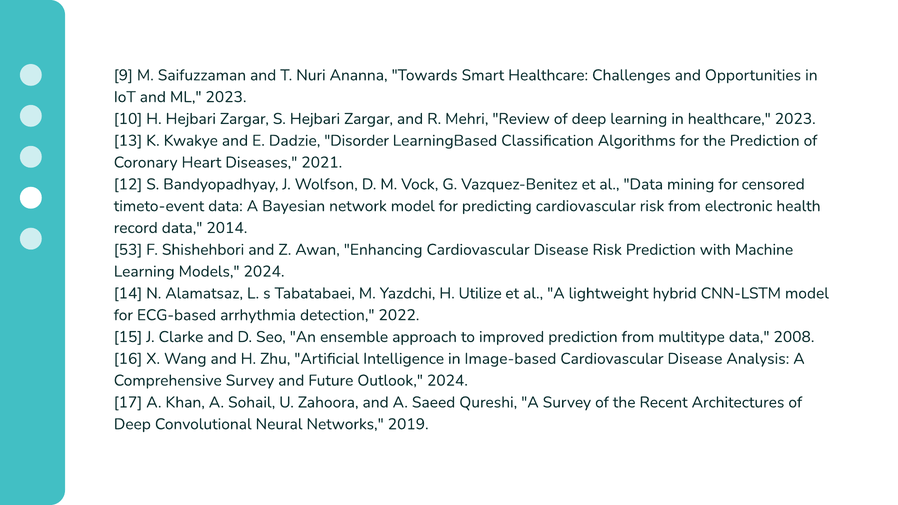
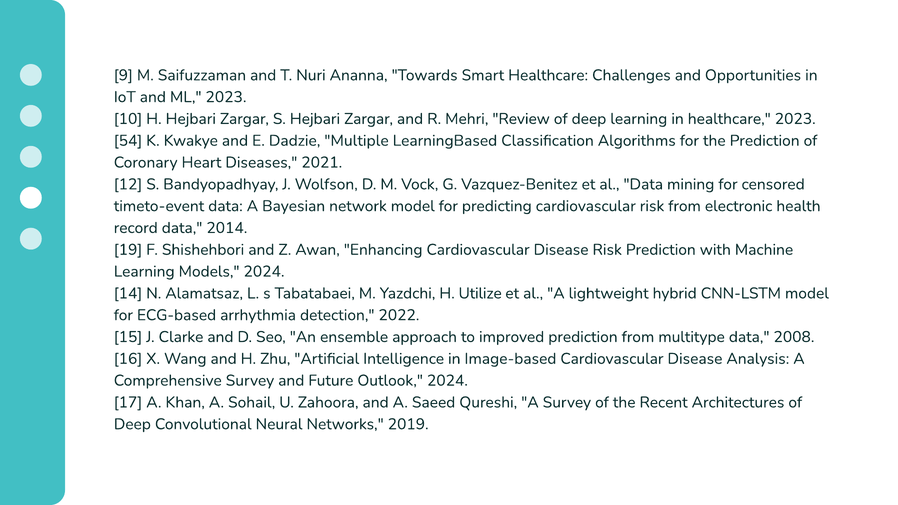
13: 13 -> 54 (128, 141)
Disorder: Disorder -> Multiple (356, 141)
53: 53 -> 19 (128, 250)
